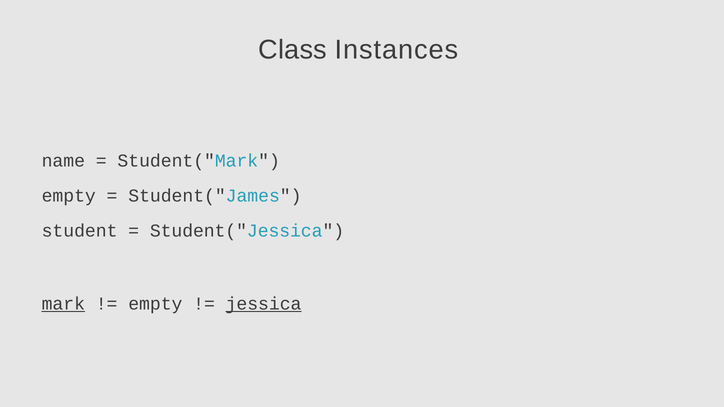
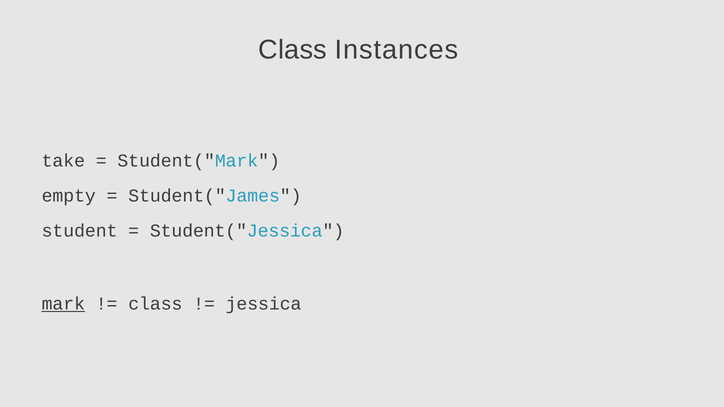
name: name -> take (63, 161)
empty: empty -> class (155, 304)
jessica underline: present -> none (264, 304)
